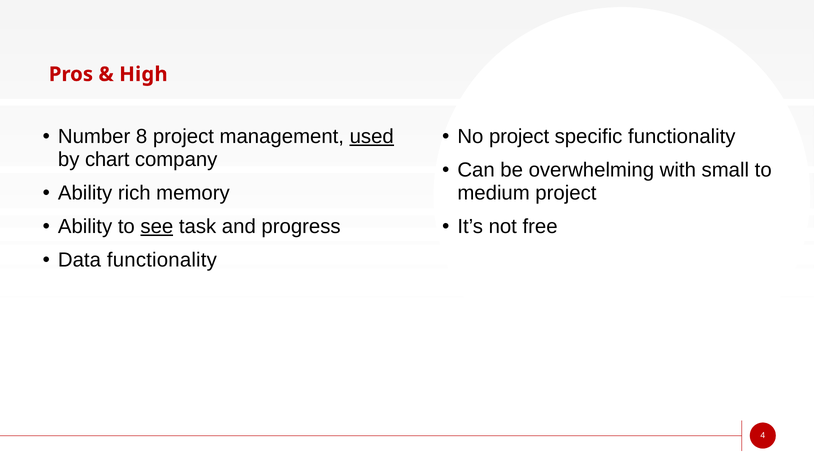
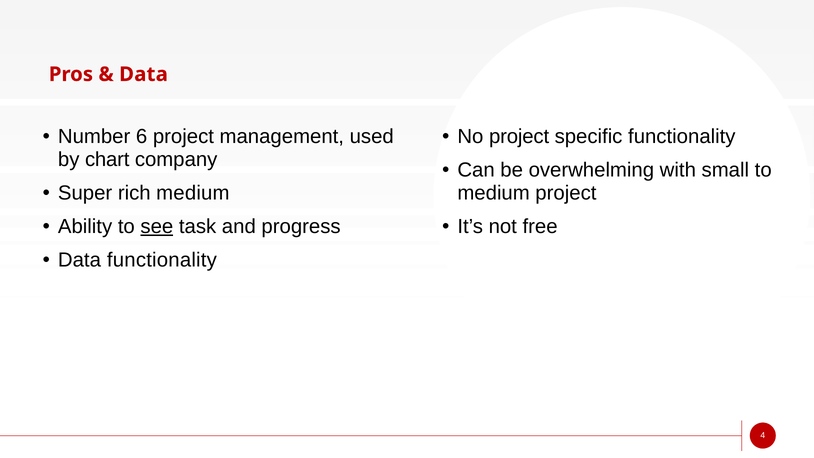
High: High -> Data (143, 74)
8: 8 -> 6 (142, 136)
used underline: present -> none (372, 136)
Ability: Ability -> Super (85, 193)
rich memory: memory -> medium (193, 193)
